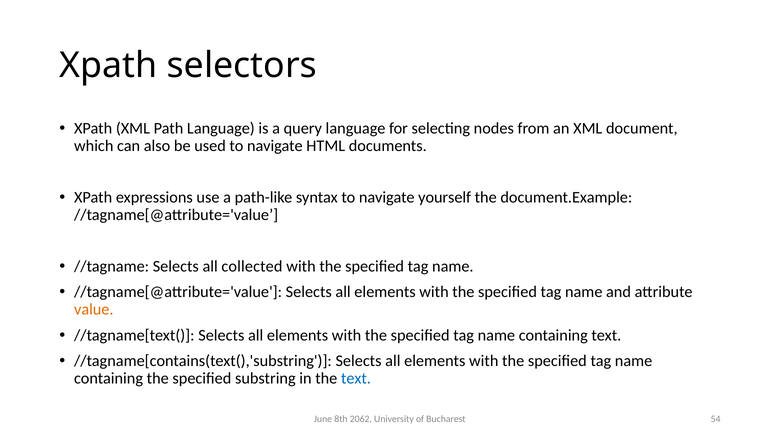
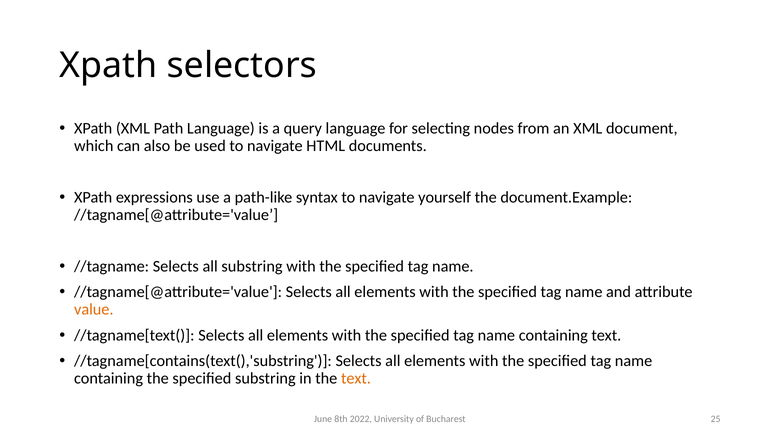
all collected: collected -> substring (252, 266)
text colour: blue -> orange (356, 378)
2062: 2062 -> 2022 (361, 419)
54: 54 -> 25 (716, 419)
